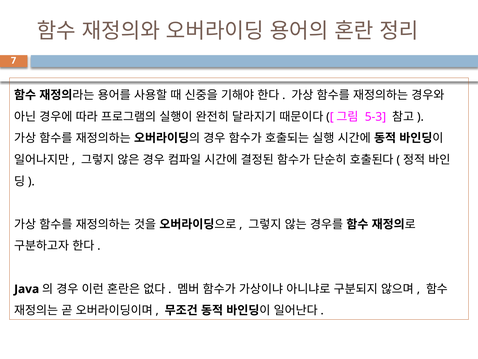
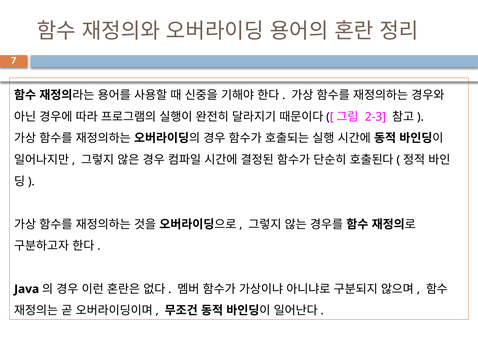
5-3: 5-3 -> 2-3 (375, 117)
